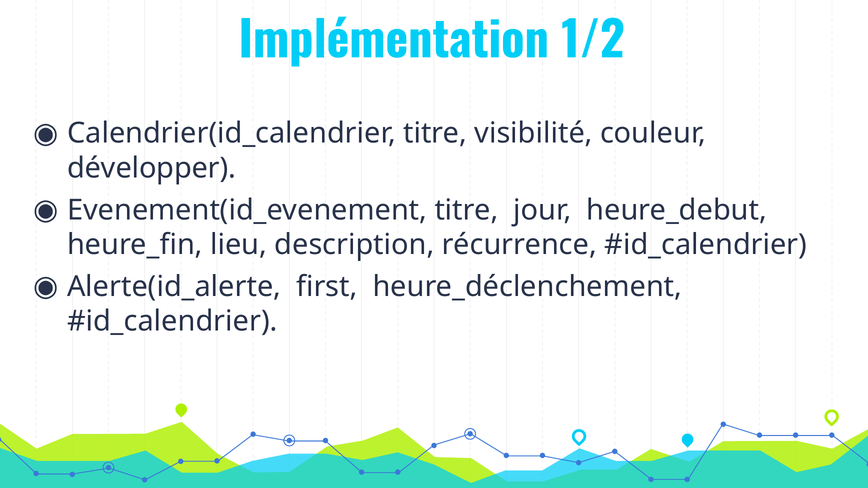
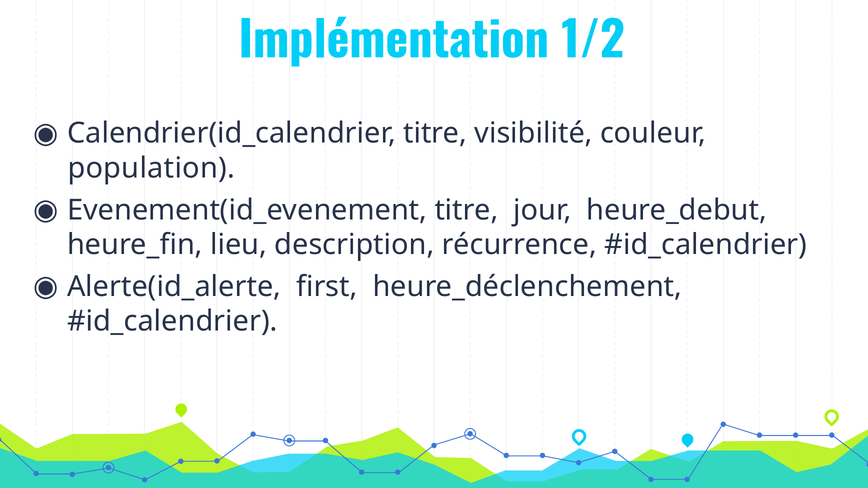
développer: développer -> population (151, 168)
